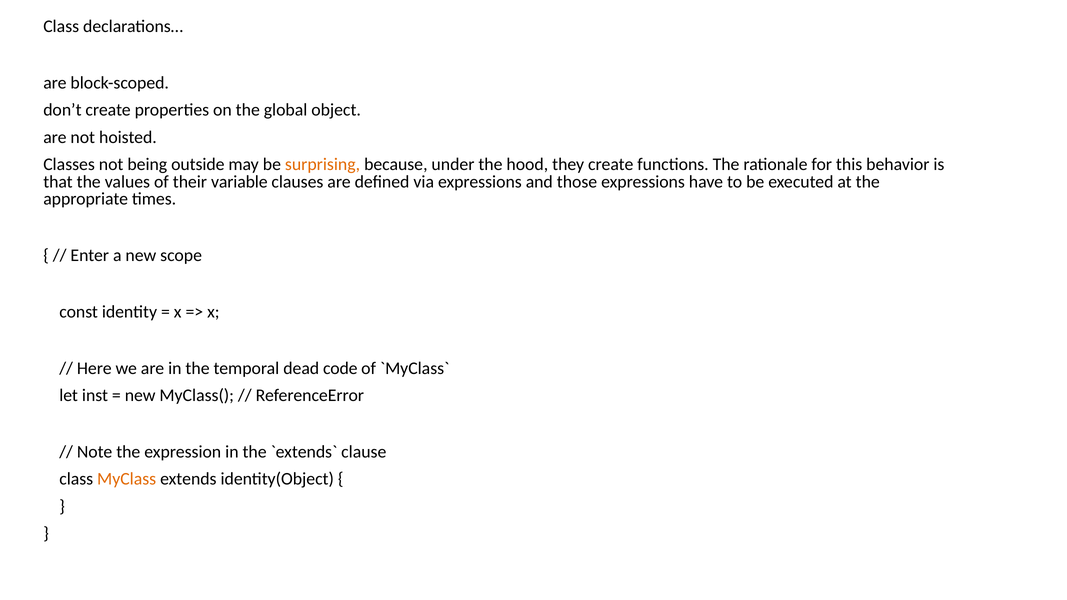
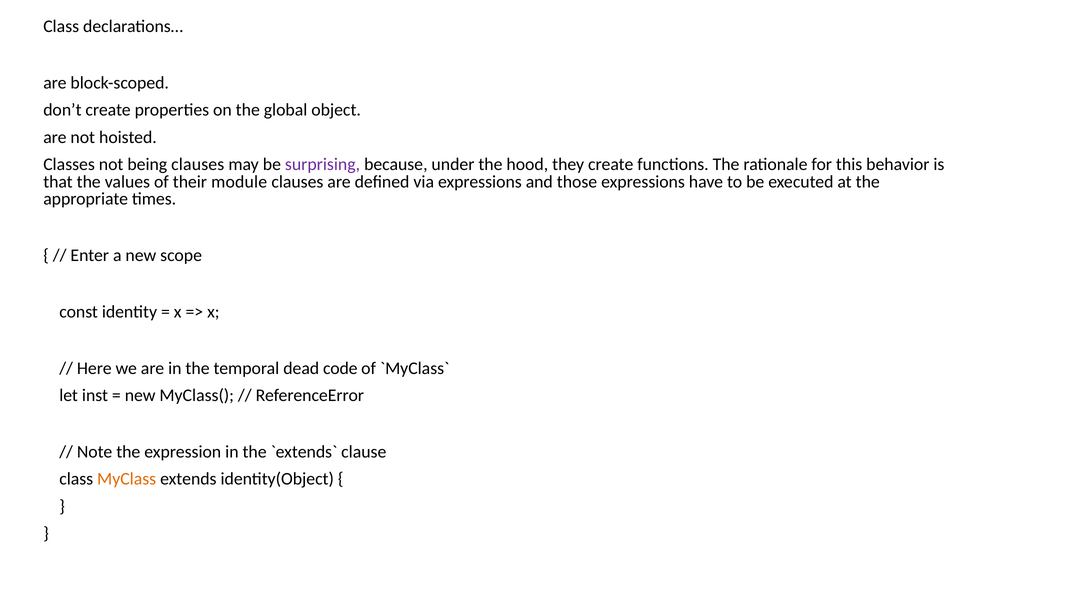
being outside: outside -> clauses (198, 165)
surprising colour: orange -> purple (323, 165)
variable: variable -> module (239, 182)
